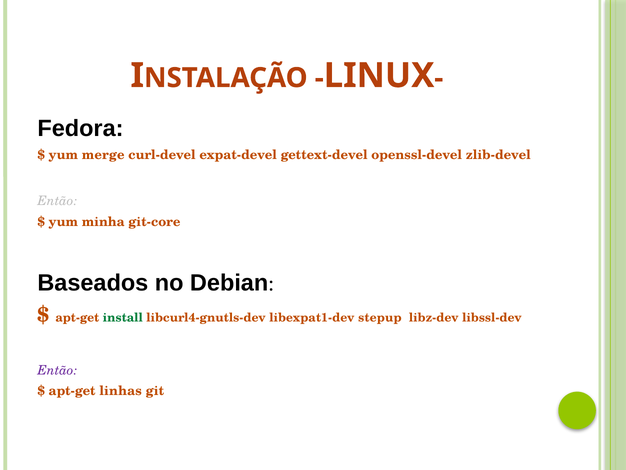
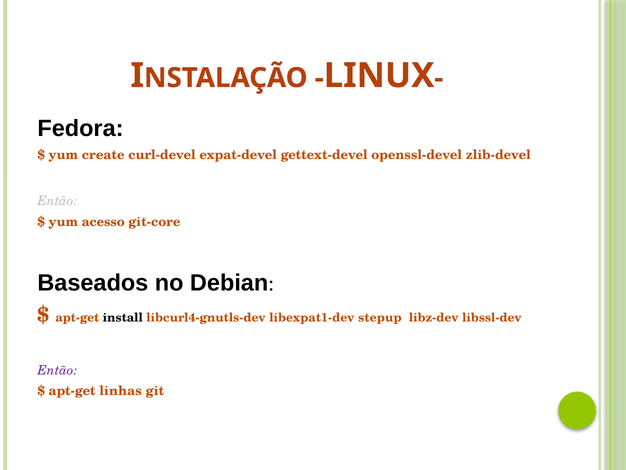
merge: merge -> create (103, 155)
minha: minha -> acesso (103, 222)
install colour: green -> black (123, 317)
